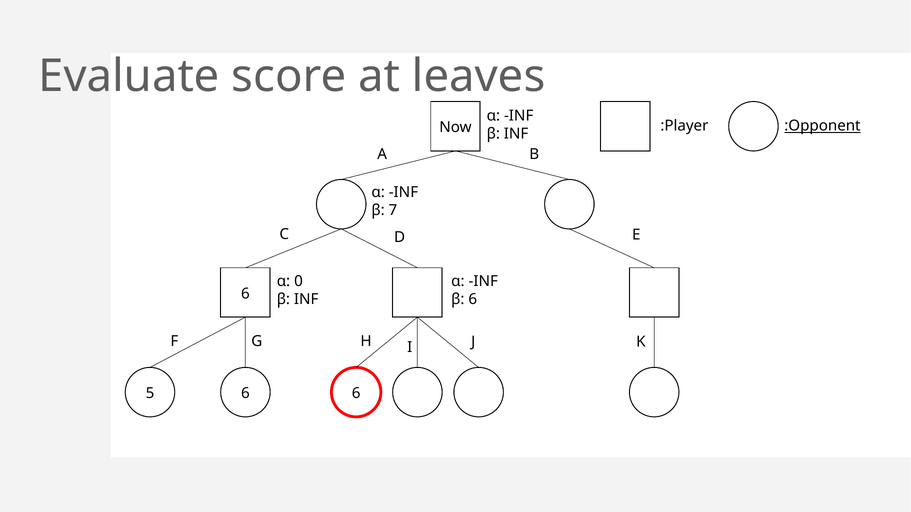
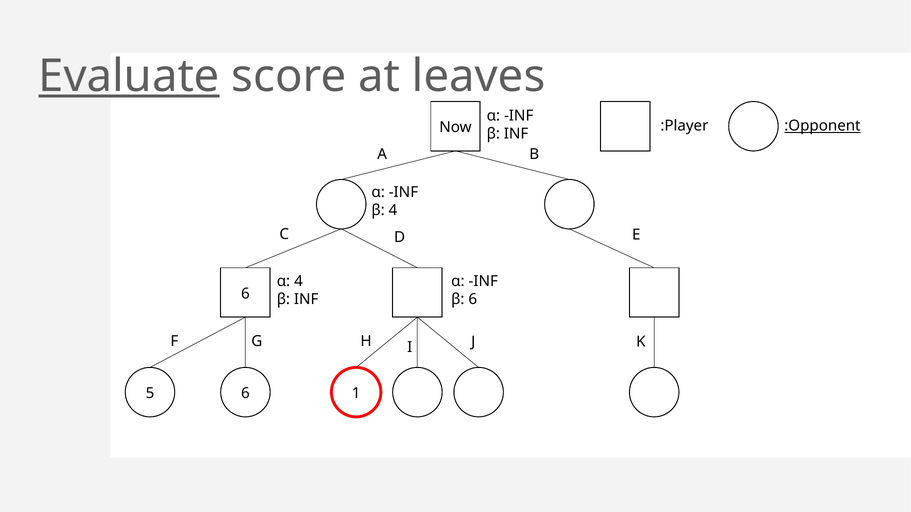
Evaluate underline: none -> present (129, 77)
β 7: 7 -> 4 (393, 210)
α 0: 0 -> 4 (298, 281)
5 6: 6 -> 1 (356, 394)
